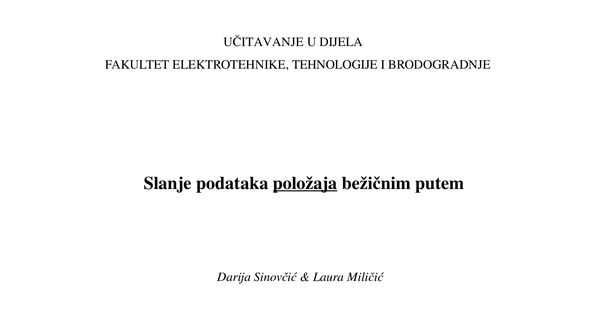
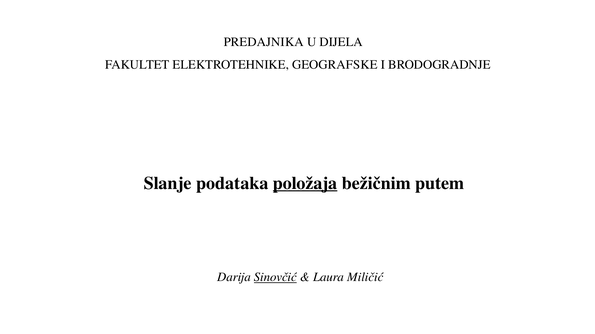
UČITAVANJE: UČITAVANJE -> PREDAJNIKA (264, 42)
TEHNOLOGIJE: TEHNOLOGIJE -> GEOGRAFSKE (335, 65)
Sinovčić underline: none -> present (275, 278)
